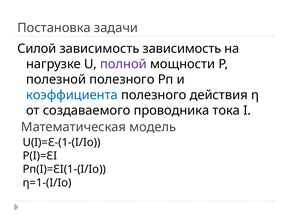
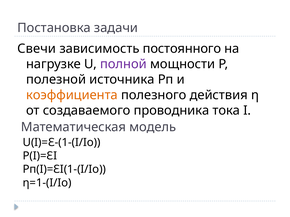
Силой: Силой -> Свечи (37, 49)
зависимость зависимость: зависимость -> постоянного (182, 49)
полезной полезного: полезного -> источника (122, 80)
коэффициента colour: blue -> orange (72, 95)
